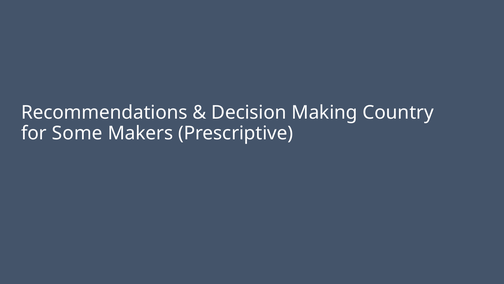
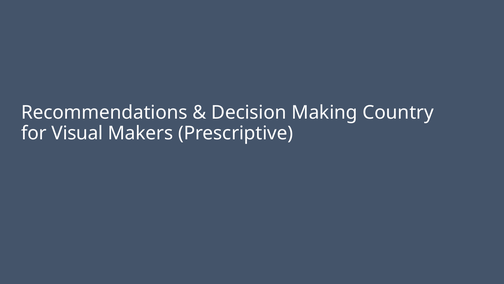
Some: Some -> Visual (77, 133)
